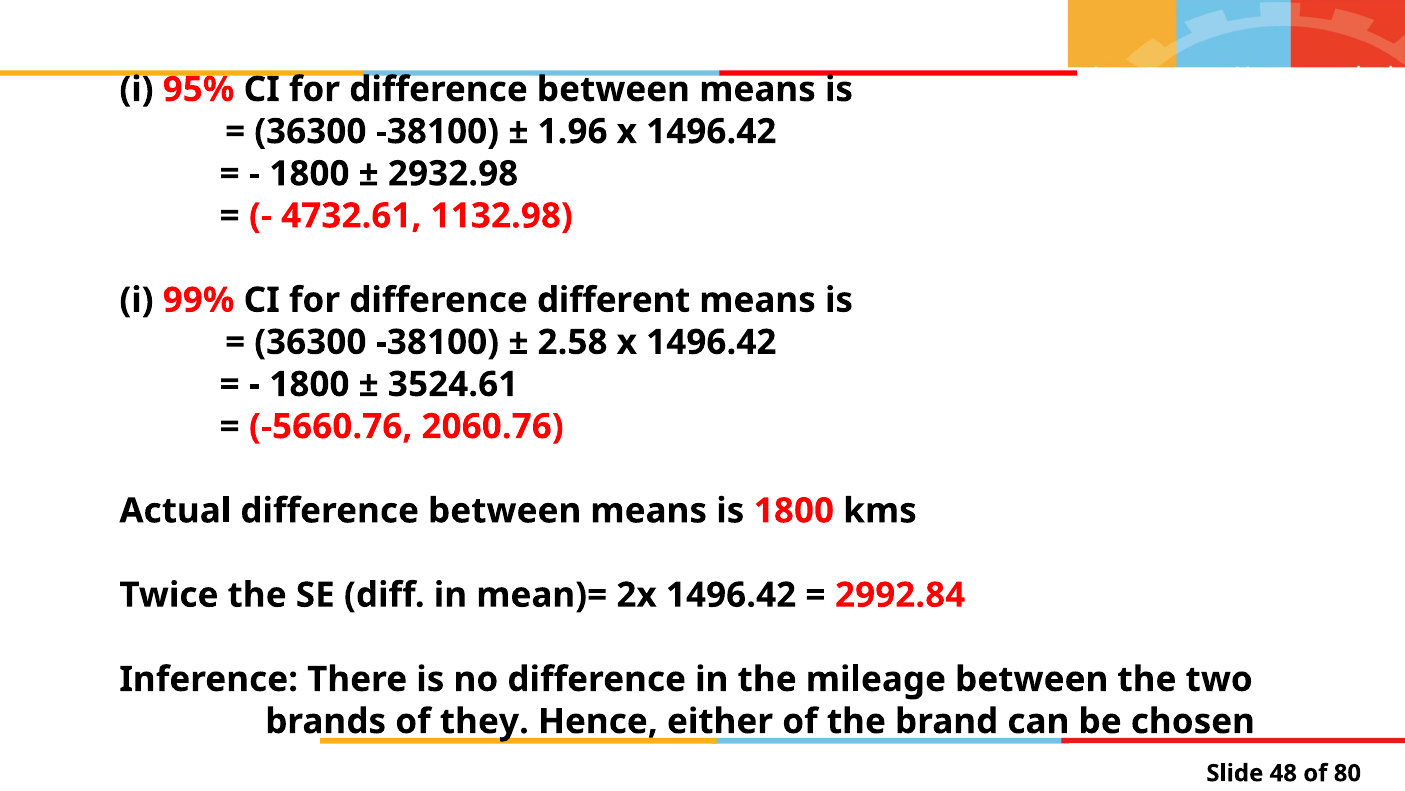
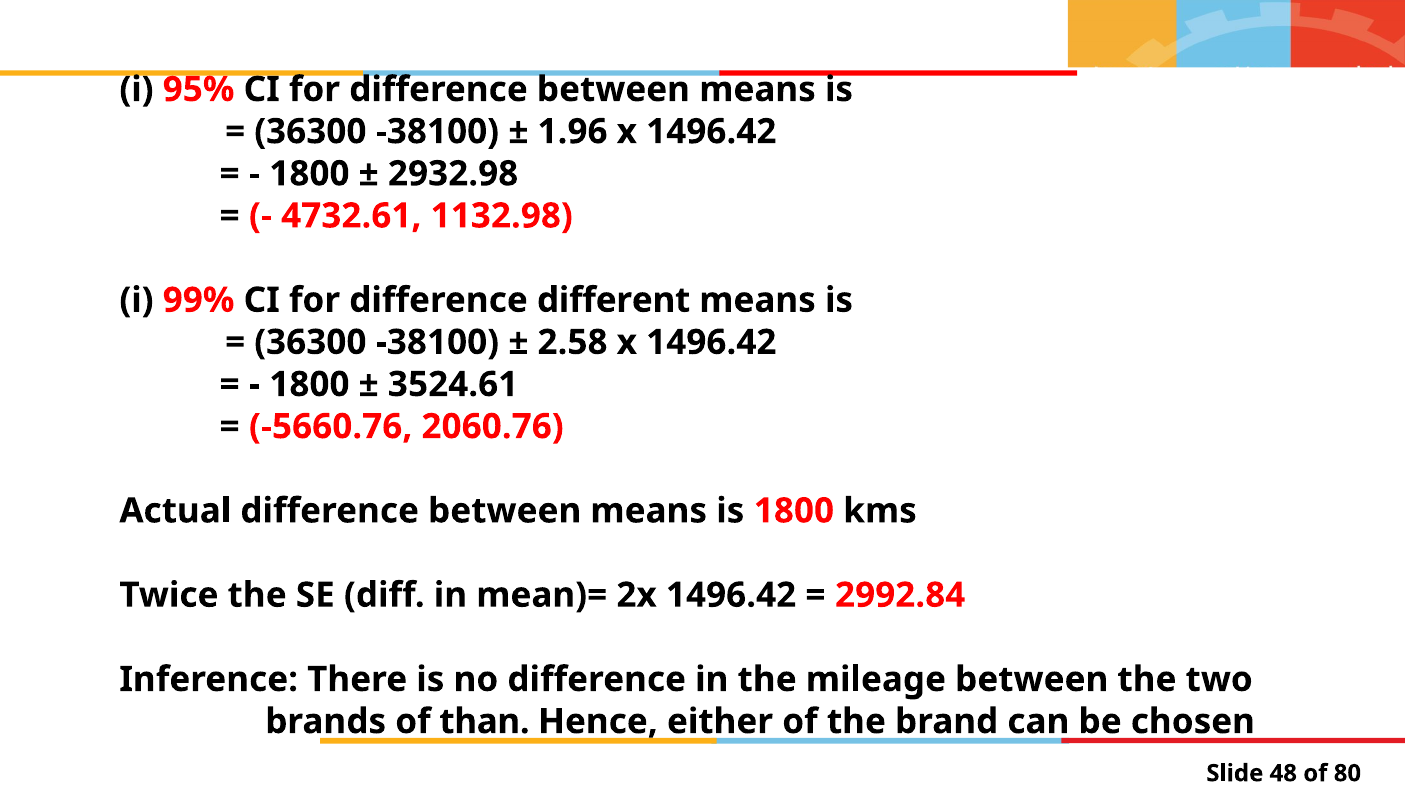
they: they -> than (485, 721)
